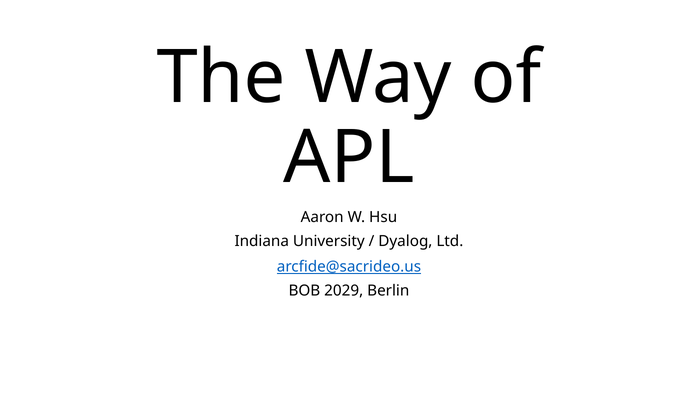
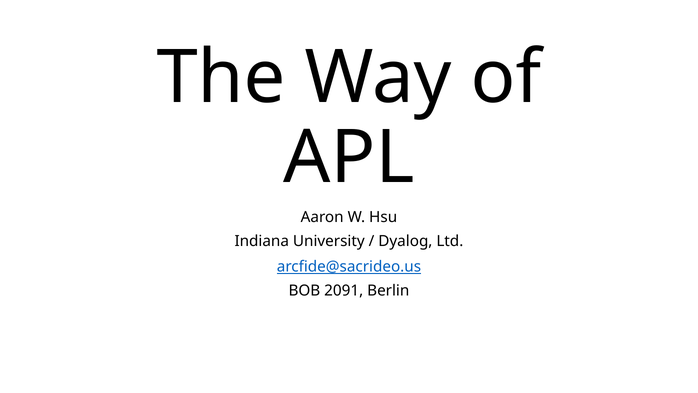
2029: 2029 -> 2091 (344, 290)
